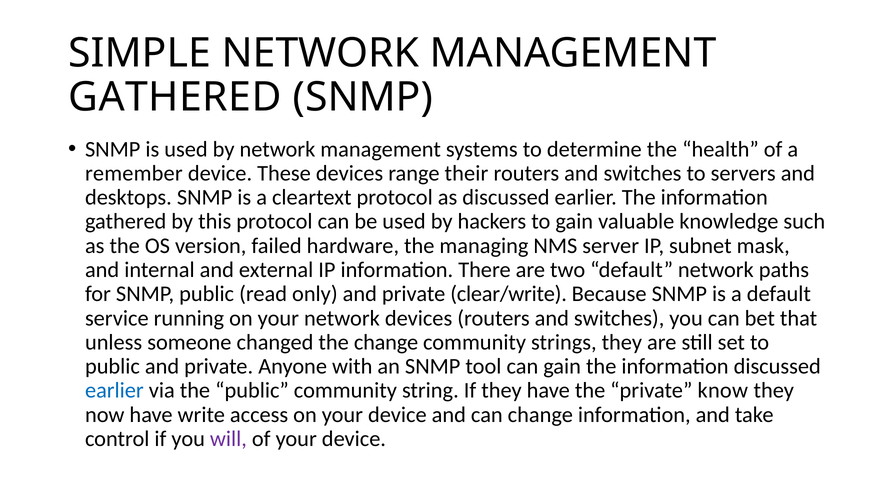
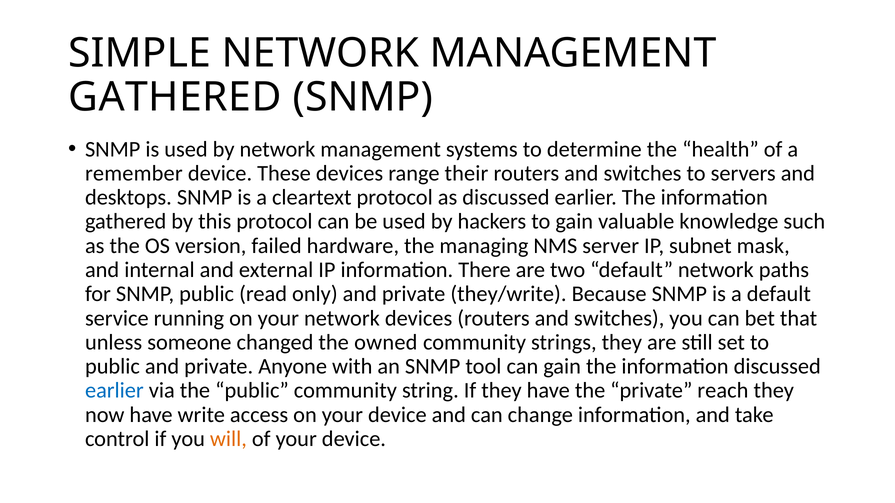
clear/write: clear/write -> they/write (508, 294)
the change: change -> owned (386, 343)
know: know -> reach (723, 391)
will colour: purple -> orange (228, 439)
